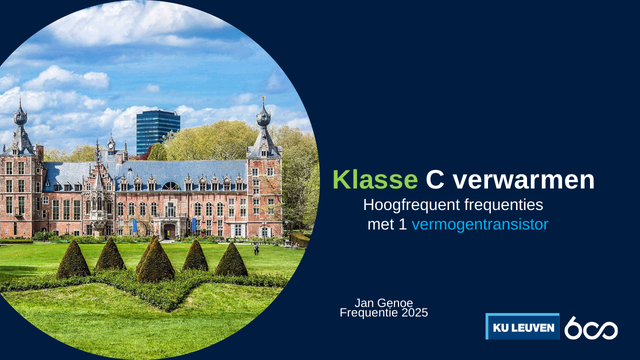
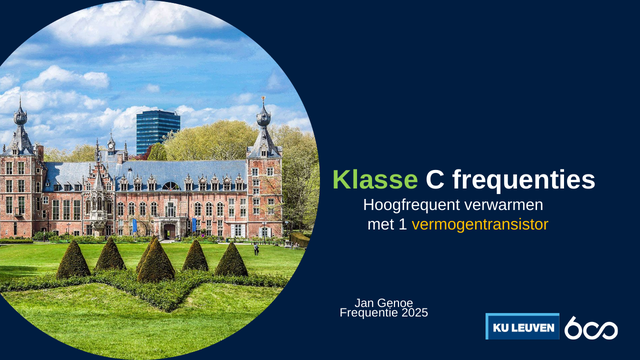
verwarmen: verwarmen -> frequenties (524, 180)
frequenties: frequenties -> verwarmen (504, 205)
vermogentransistor colour: light blue -> yellow (480, 224)
